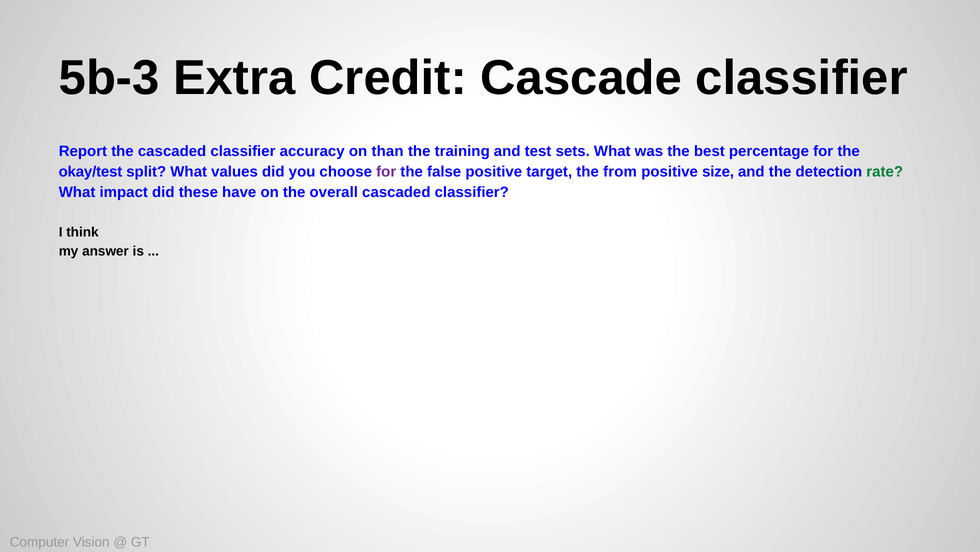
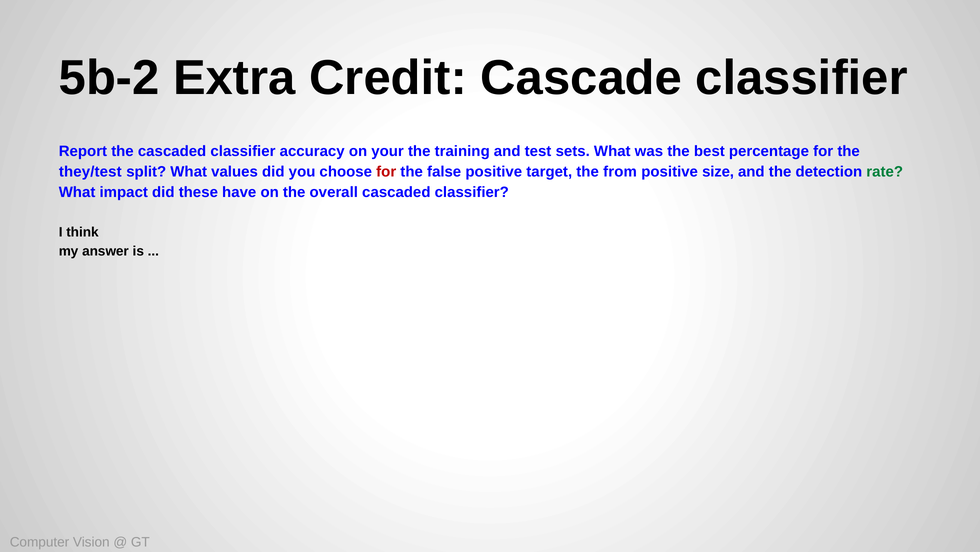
5b-3: 5b-3 -> 5b-2 (109, 78)
than: than -> your (388, 151)
okay/test: okay/test -> they/test (90, 171)
for colour: purple -> red (386, 171)
